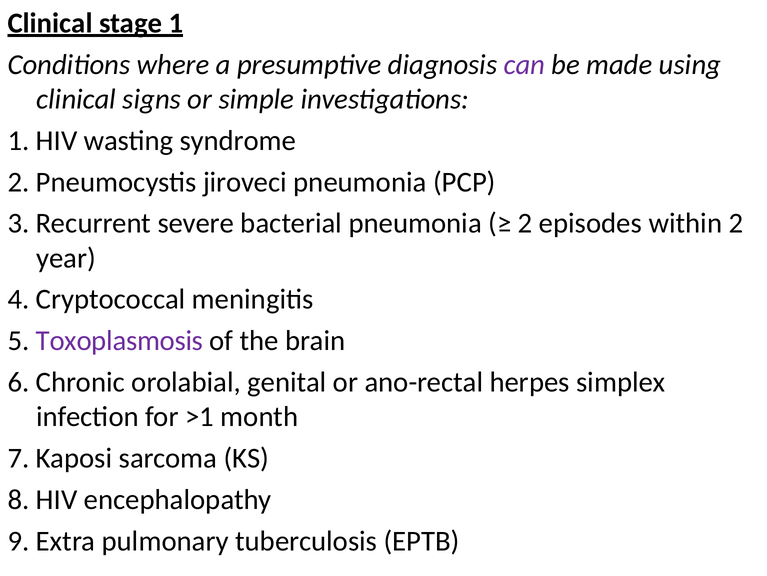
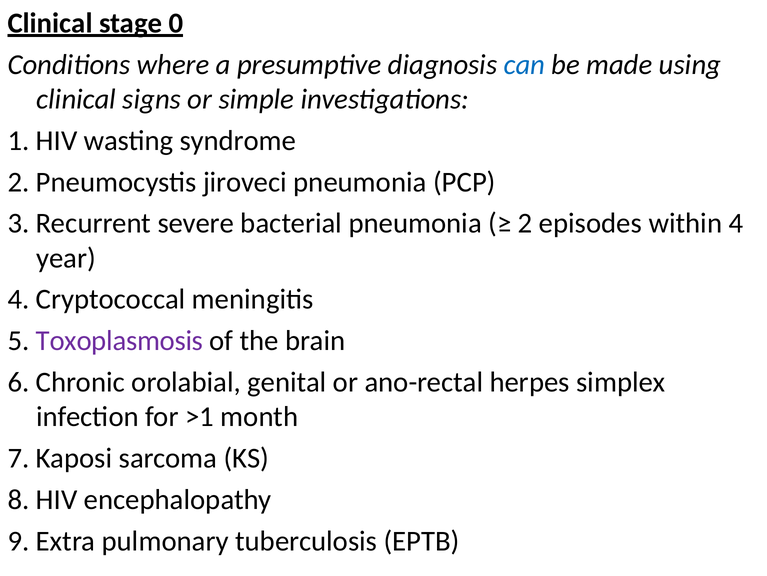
stage 1: 1 -> 0 (176, 23)
can colour: purple -> blue (524, 64)
within 2: 2 -> 4 (736, 223)
